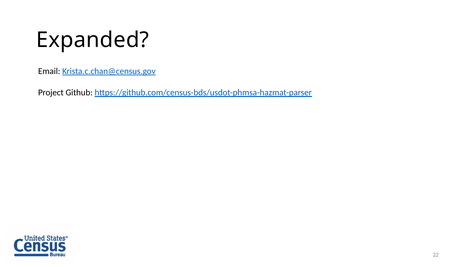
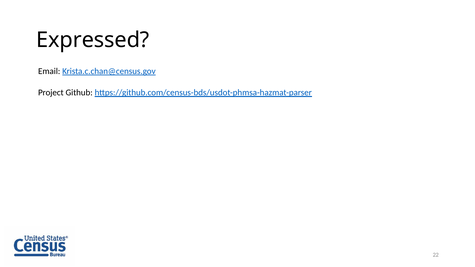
Expanded: Expanded -> Expressed (93, 40)
